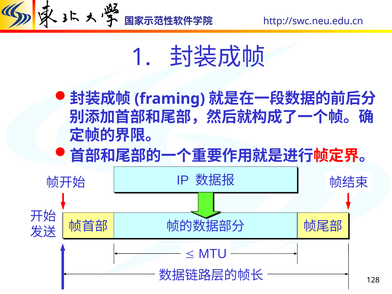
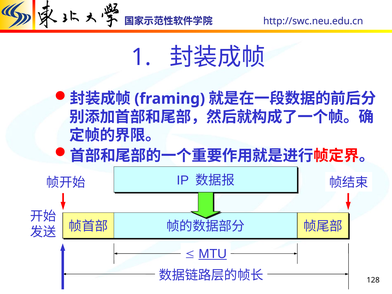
MTU underline: none -> present (213, 254)
